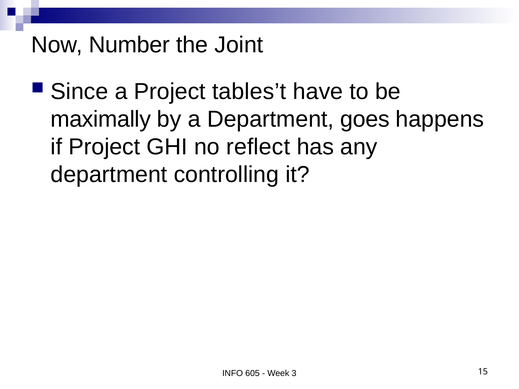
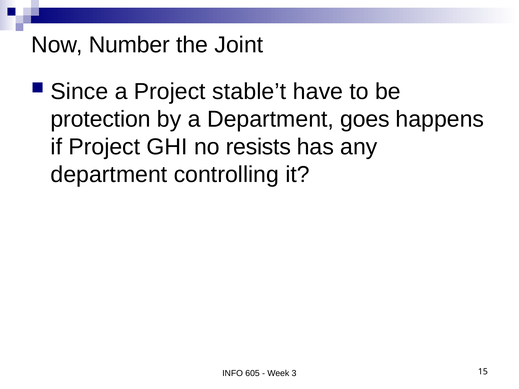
tables’t: tables’t -> stable’t (249, 92)
maximally: maximally -> protection (101, 119)
reflect: reflect -> resists (258, 147)
